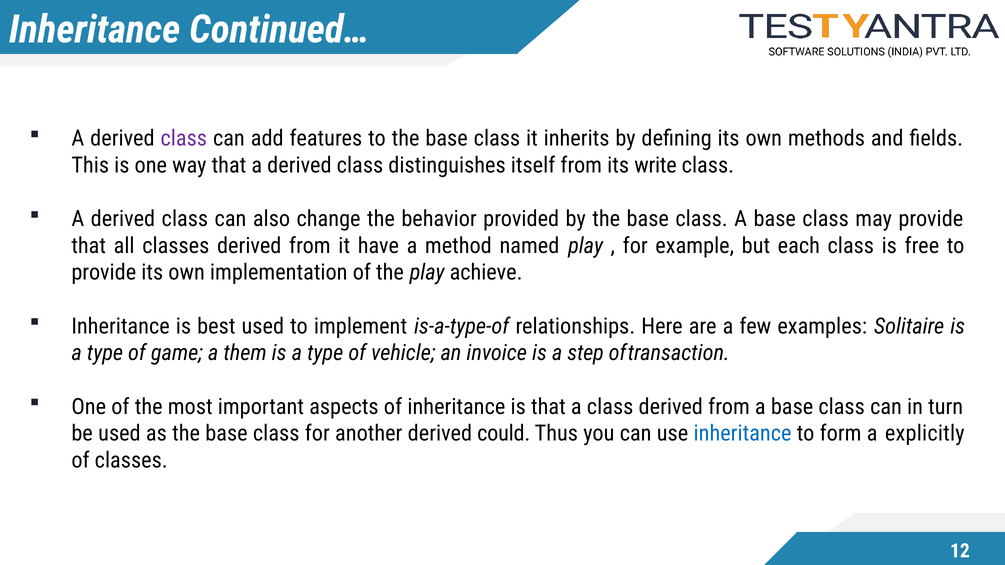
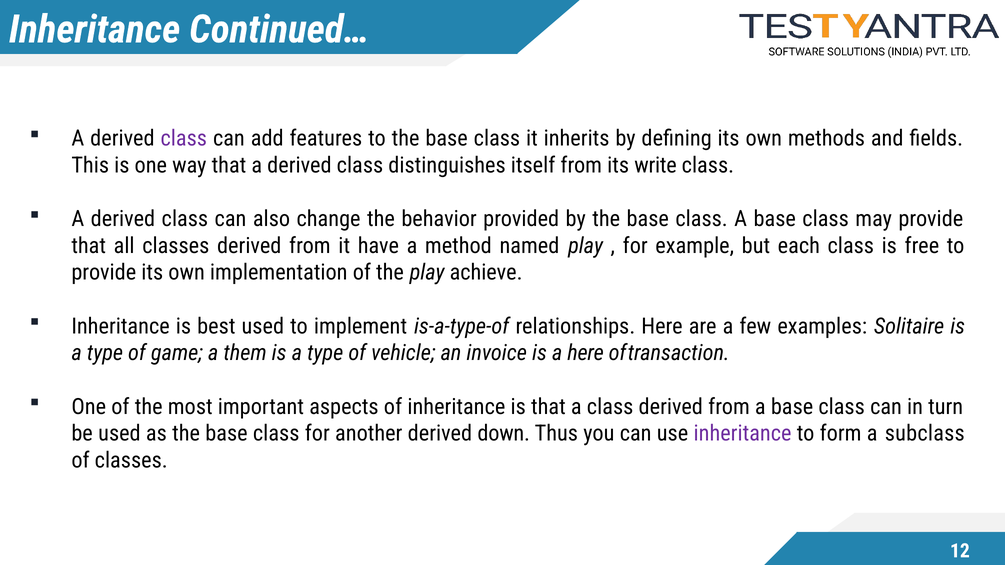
a step: step -> here (586, 353)
could: could -> down (504, 434)
inheritance colour: blue -> purple (743, 434)
explicitly: explicitly -> subclass (925, 434)
